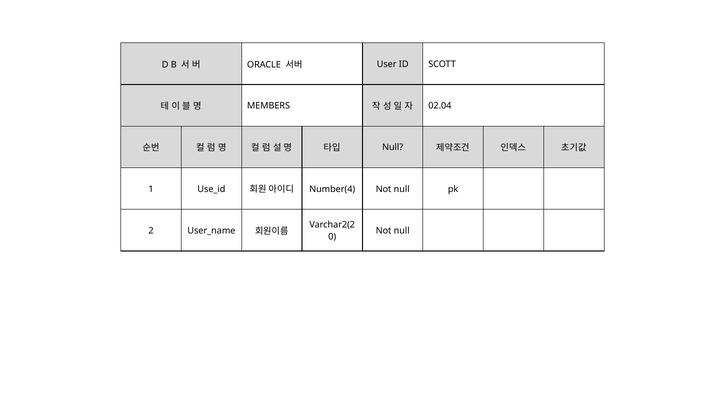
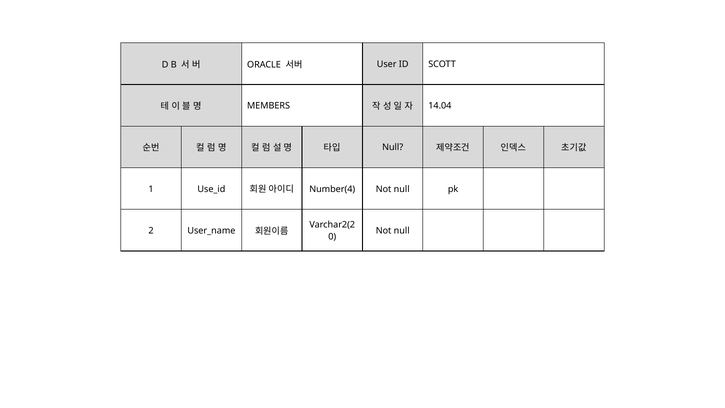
02.04: 02.04 -> 14.04 (440, 106)
